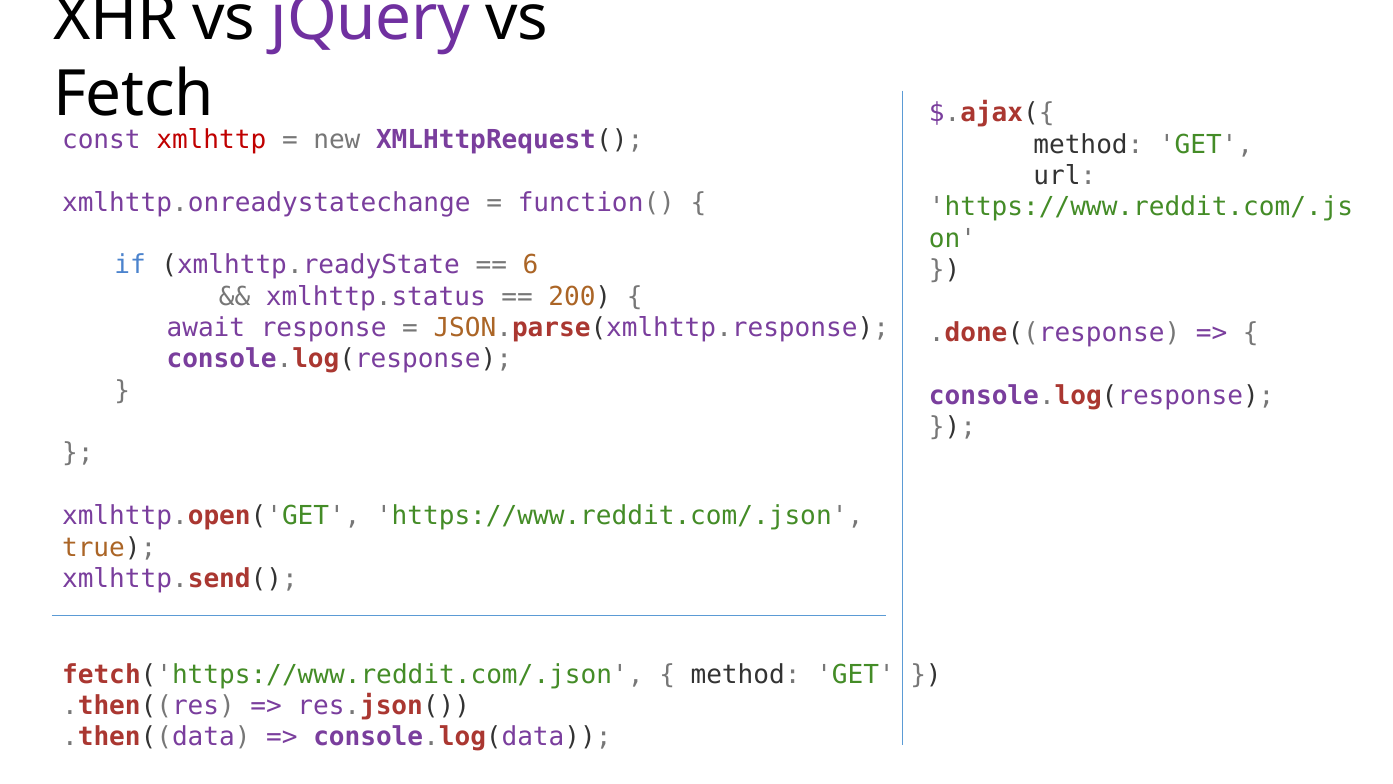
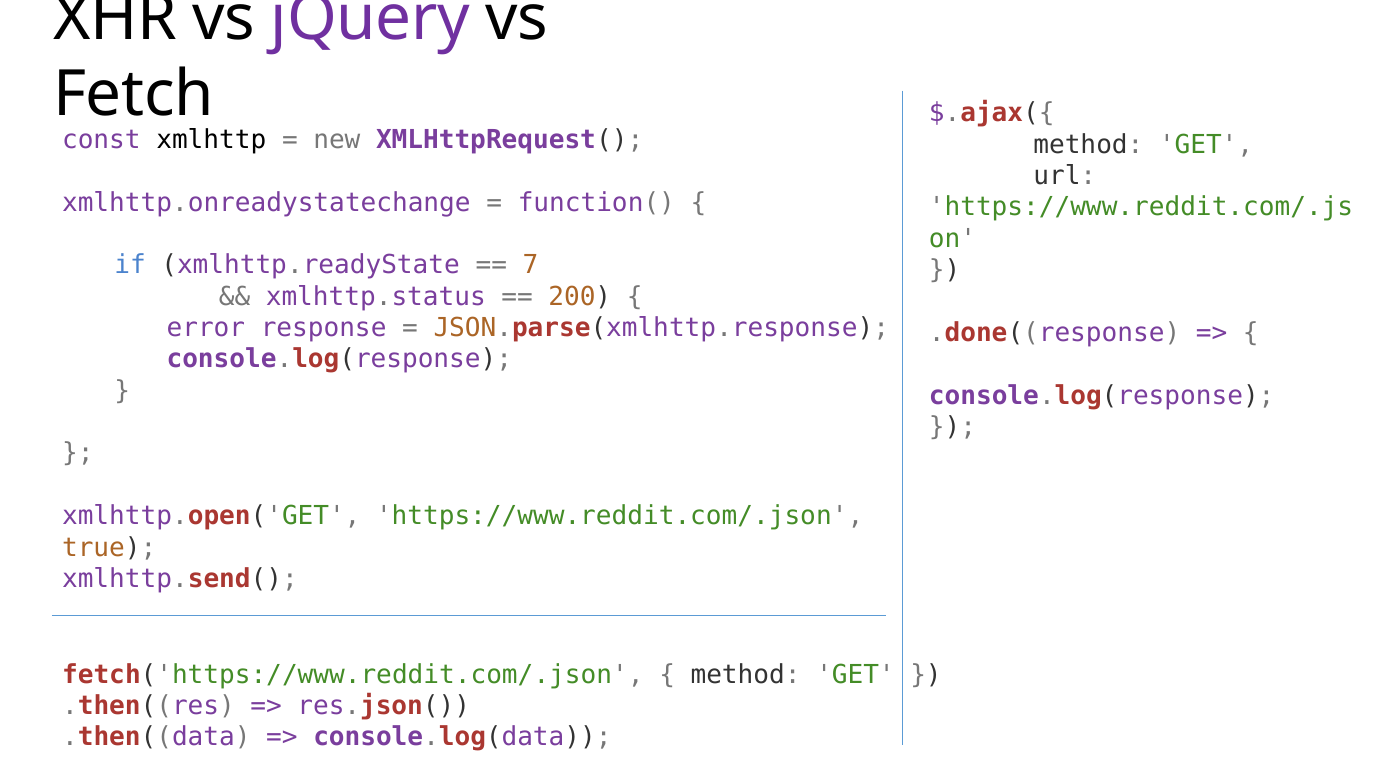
xmlhttp colour: red -> black (211, 140)
6: 6 -> 7 (531, 265)
await: await -> error (206, 328)
